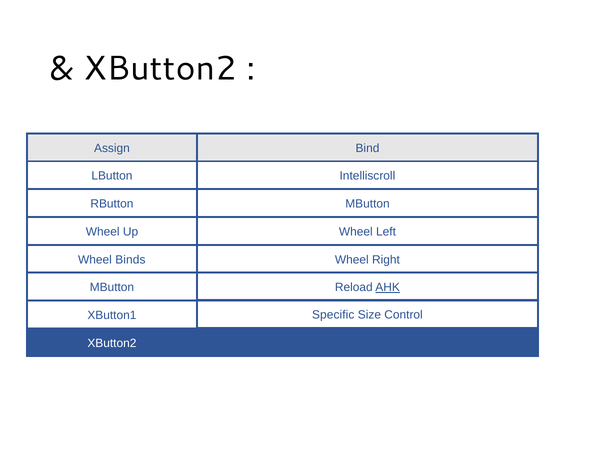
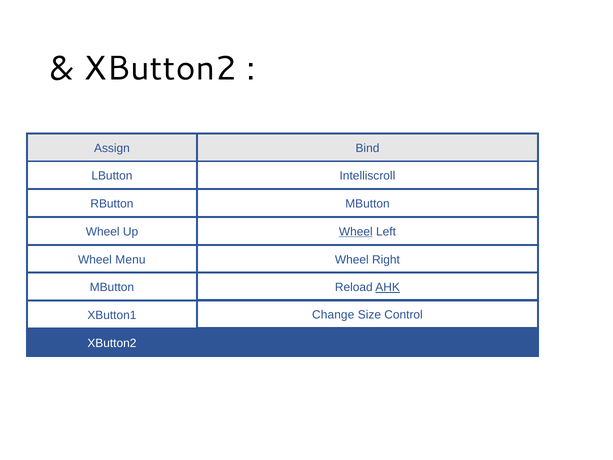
Wheel underline: none -> present (356, 232)
Binds: Binds -> Menu (130, 260)
Specific: Specific -> Change (333, 315)
